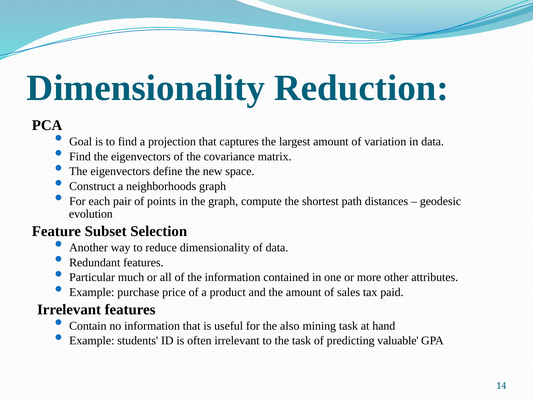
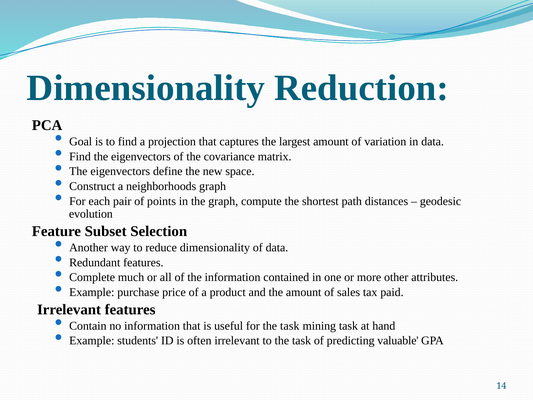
Particular: Particular -> Complete (92, 277)
for the also: also -> task (290, 326)
